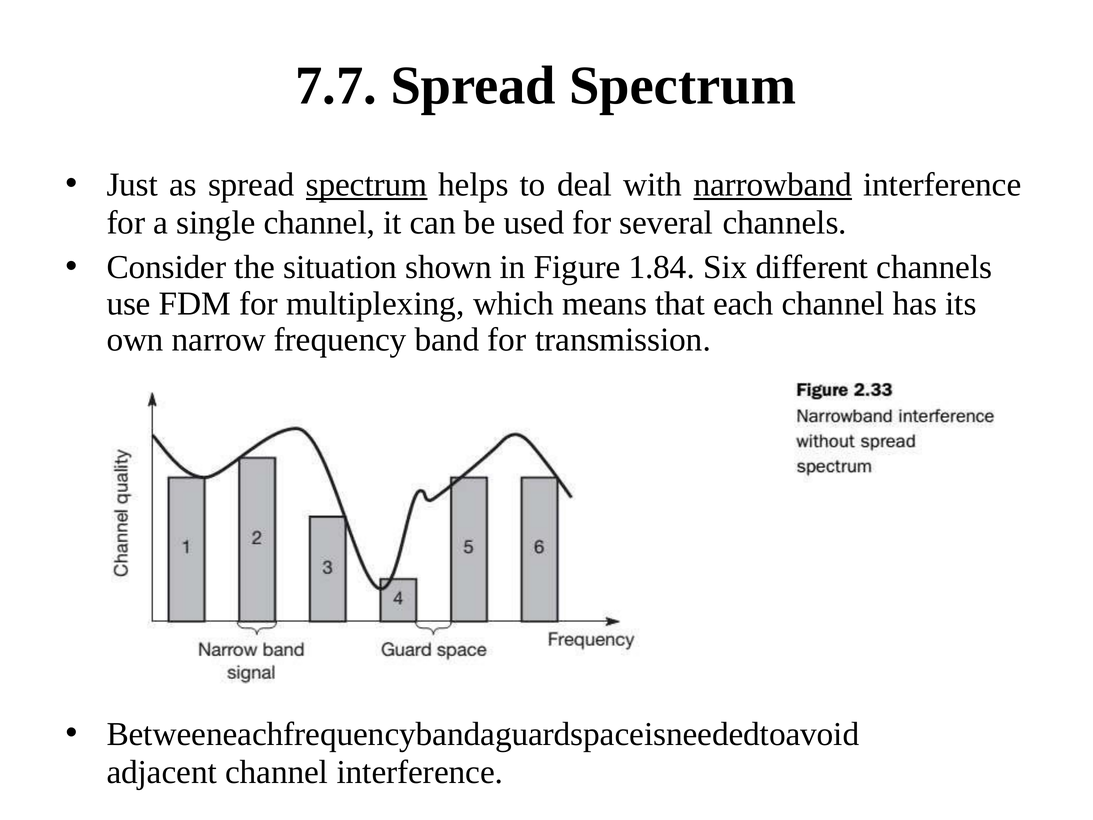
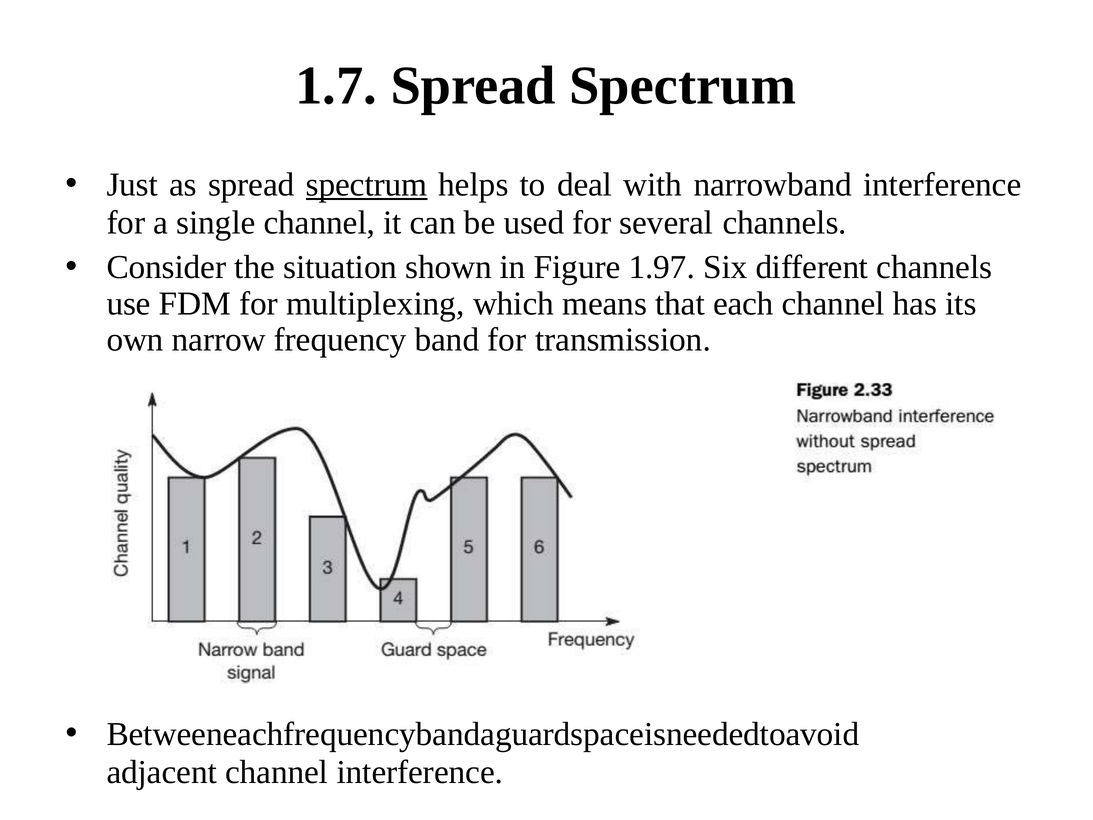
7.7: 7.7 -> 1.7 (336, 85)
narrowband underline: present -> none (773, 185)
1.84: 1.84 -> 1.97 (662, 267)
